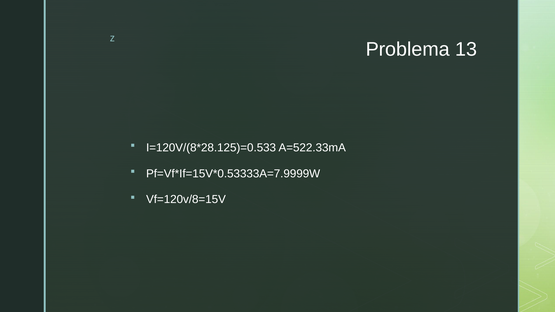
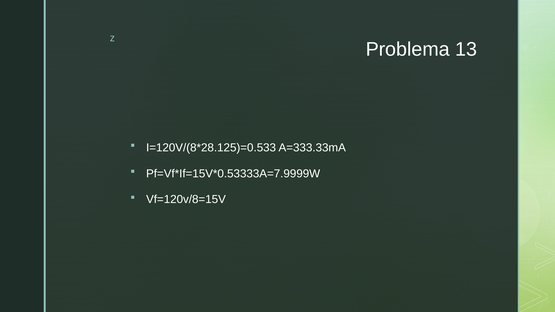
A=522.33mA: A=522.33mA -> A=333.33mA (312, 148)
